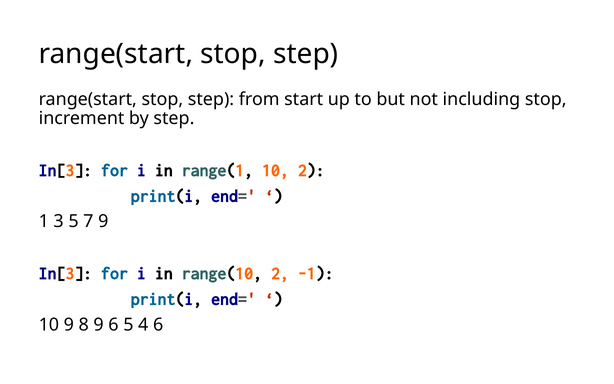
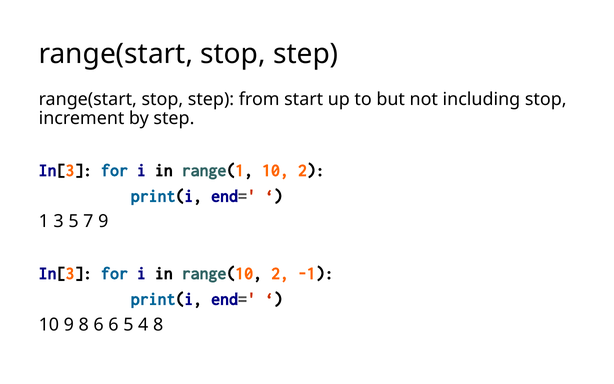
8 9: 9 -> 6 (99, 324)
4 6: 6 -> 8 (158, 324)
